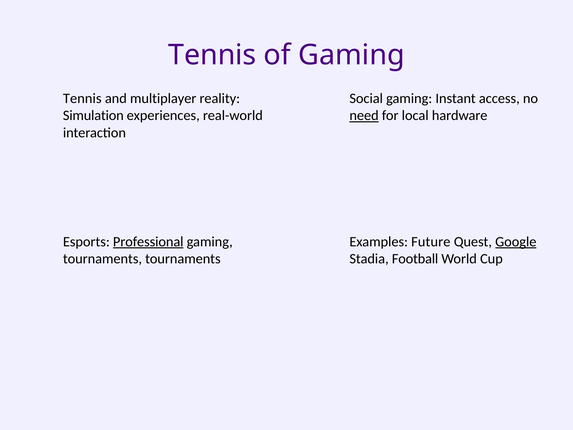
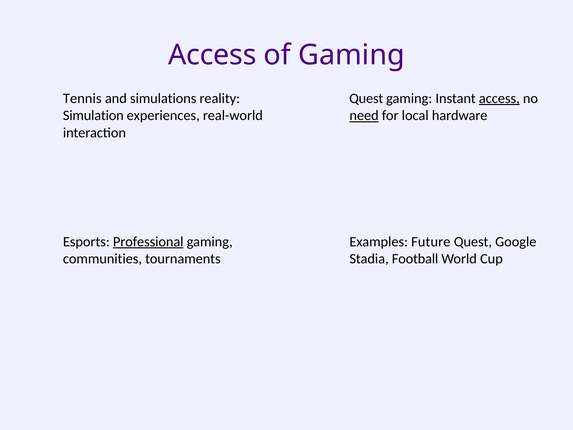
Tennis: Tennis -> Access (212, 55)
multiplayer: multiplayer -> simulations (163, 98)
Social: Social -> Quest (366, 98)
access underline: none -> present (499, 98)
Google underline: present -> none (516, 242)
tournaments: tournaments -> communities (102, 259)
